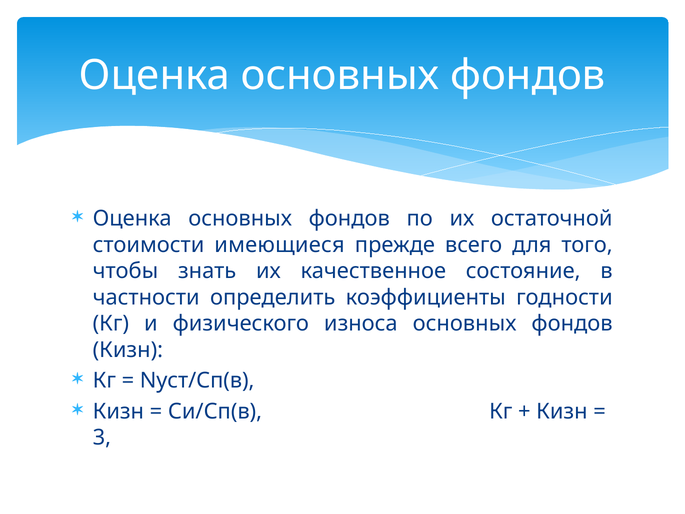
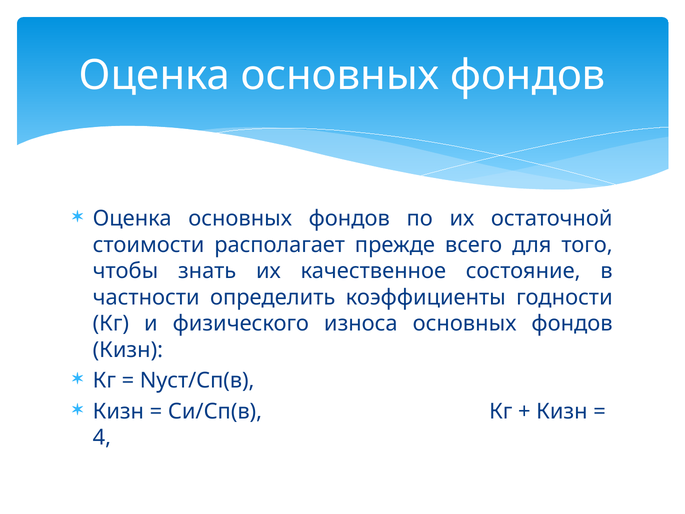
имеющиеся: имеющиеся -> располагает (280, 245)
3: 3 -> 4 (102, 438)
